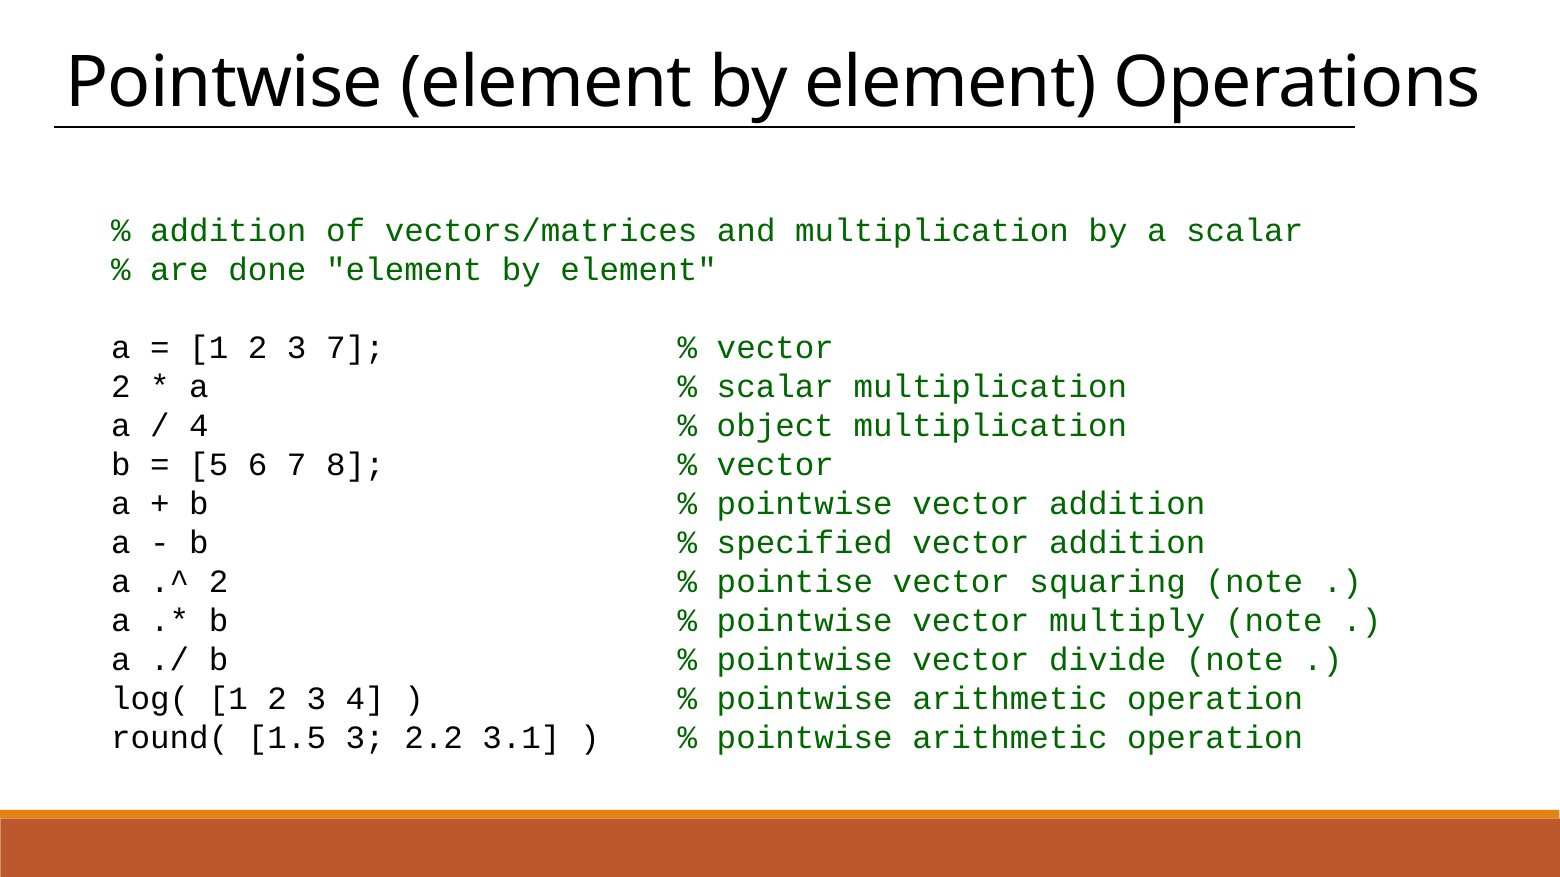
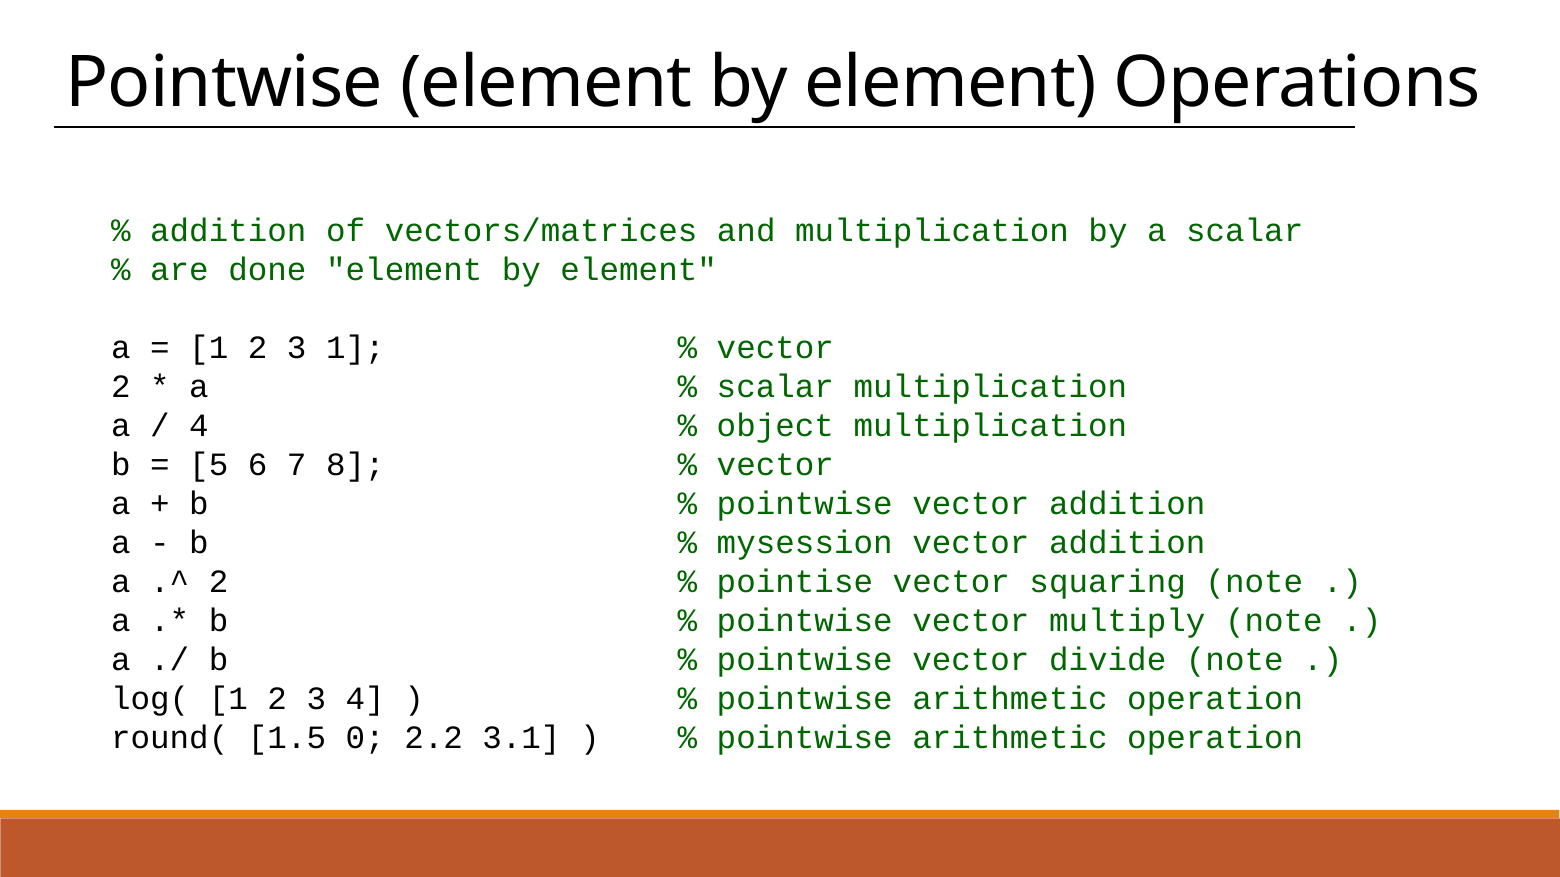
3 7: 7 -> 1 (355, 348)
specified: specified -> mysession (805, 543)
1.5 3: 3 -> 0 (365, 738)
